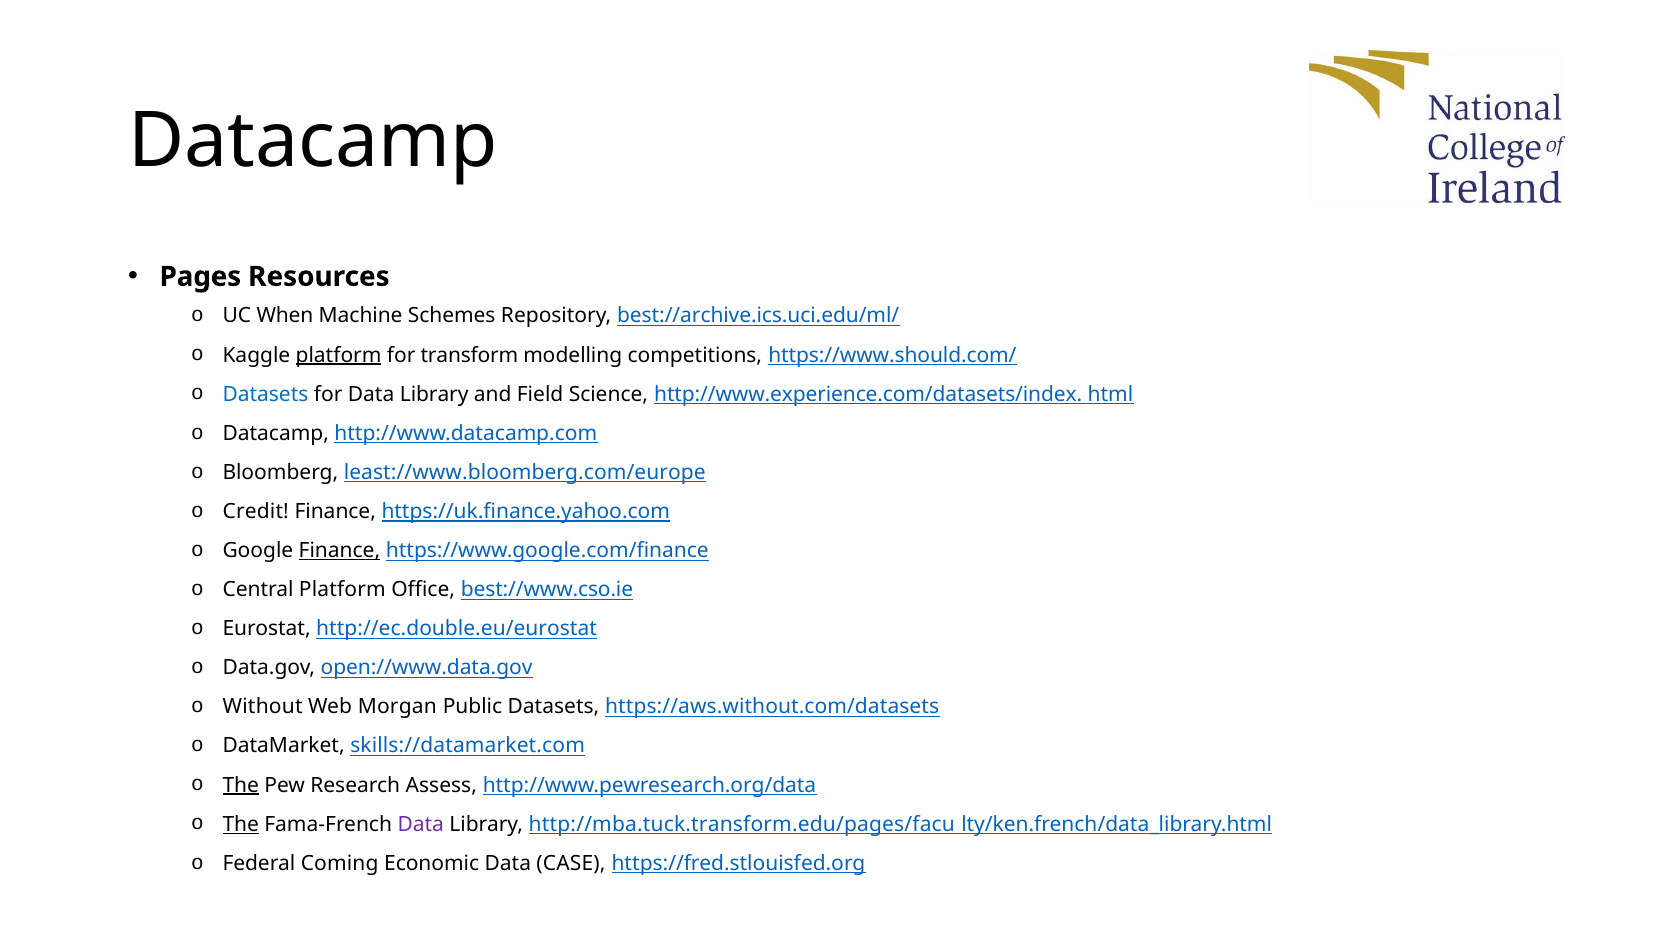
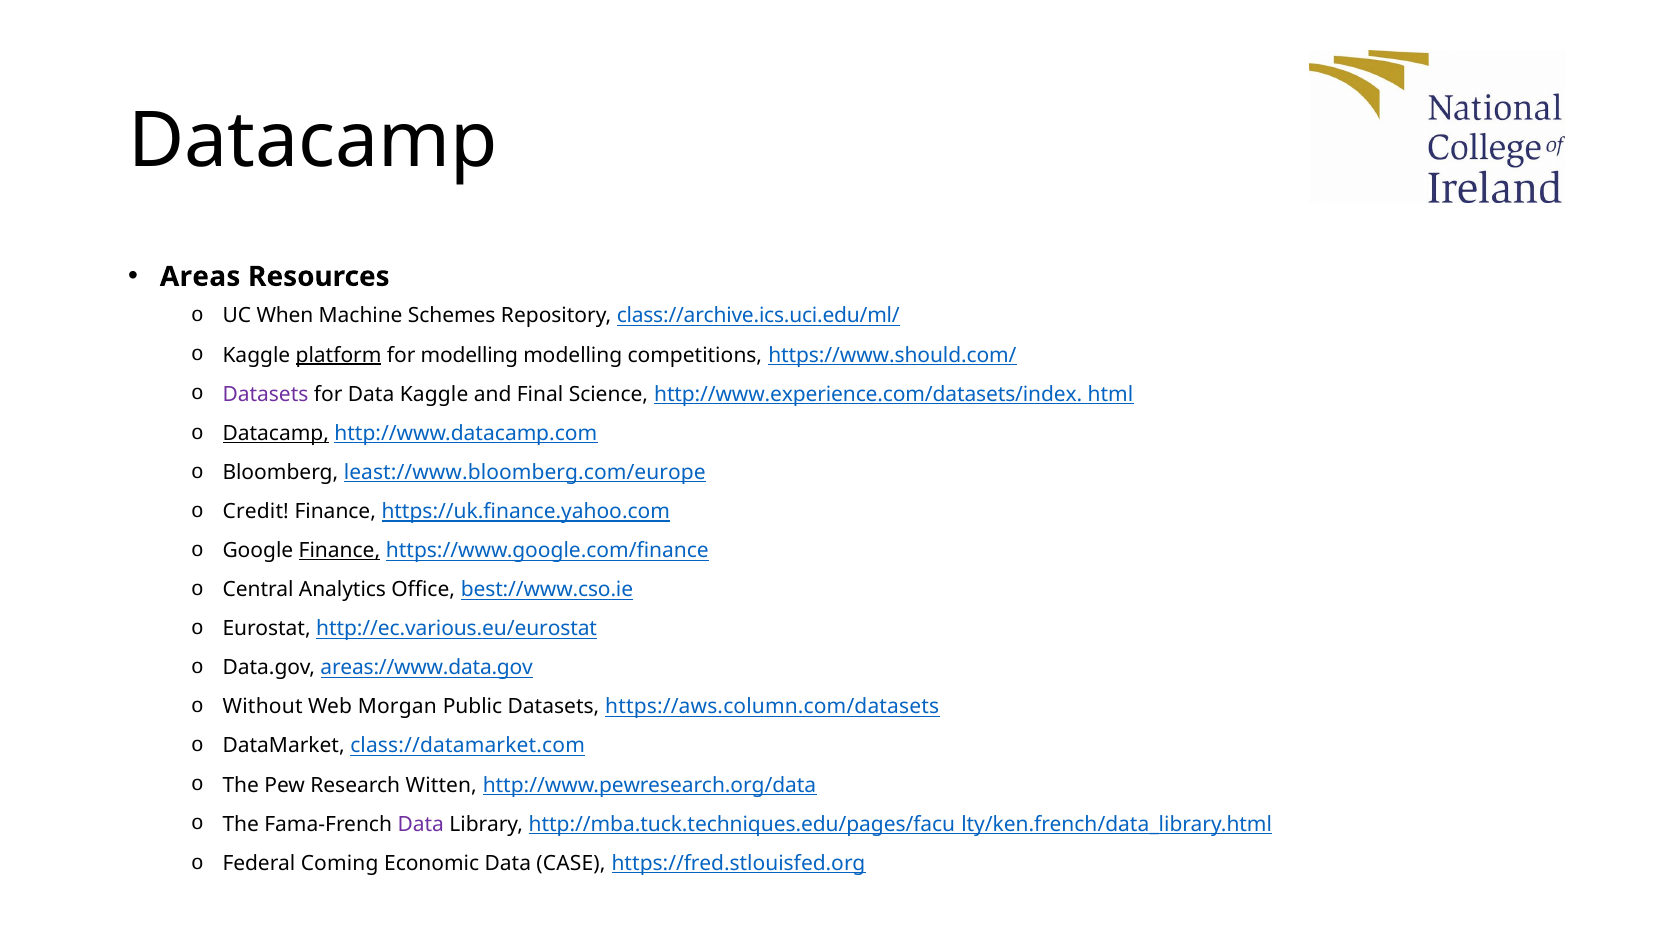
Pages: Pages -> Areas (200, 277)
best://archive.ics.uci.edu/ml/: best://archive.ics.uci.edu/ml/ -> class://archive.ics.uci.edu/ml/ (758, 316)
for transform: transform -> modelling (469, 355)
Datasets colour: blue -> purple (265, 394)
for Data Library: Library -> Kaggle (434, 394)
Field: Field -> Final (540, 394)
Datacamp underline: none -> present (276, 433)
Central Platform: Platform -> Analytics (342, 590)
http://ec.double.eu/eurostat: http://ec.double.eu/eurostat -> http://ec.various.eu/eurostat (457, 629)
open://www.data.gov: open://www.data.gov -> areas://www.data.gov (427, 668)
https://aws.without.com/datasets: https://aws.without.com/datasets -> https://aws.column.com/datasets (772, 707)
skills://datamarket.com: skills://datamarket.com -> class://datamarket.com (468, 746)
The underline: present -> none (241, 785)
Assess: Assess -> Witten (441, 785)
The underline: present -> none (241, 824)
http://mba.tuck.transform.edu/pages/facu: http://mba.tuck.transform.edu/pages/facu -> http://mba.tuck.techniques.edu/pages/facu (742, 824)
